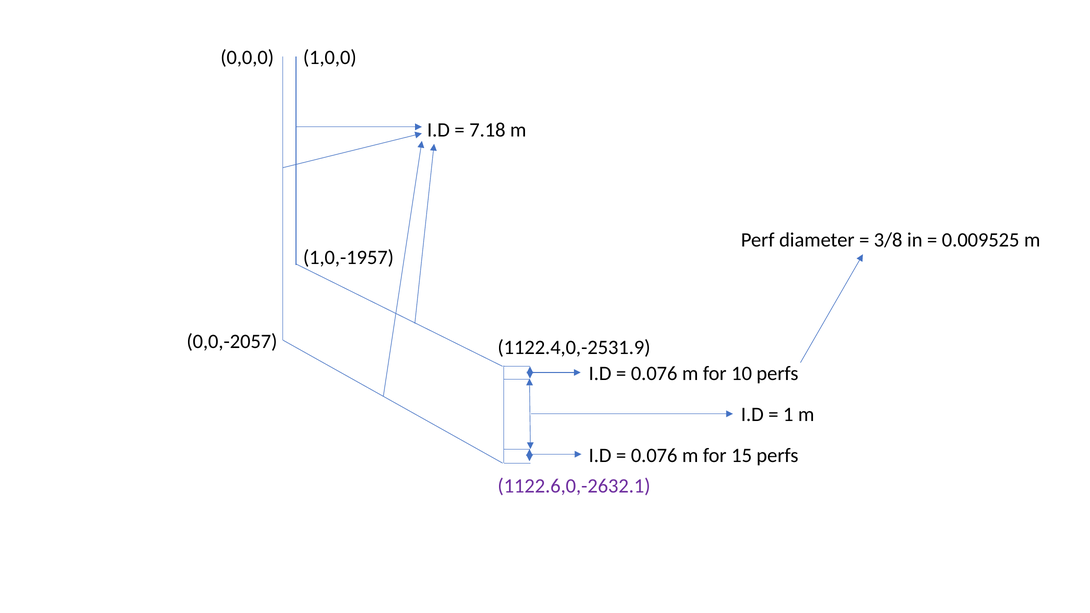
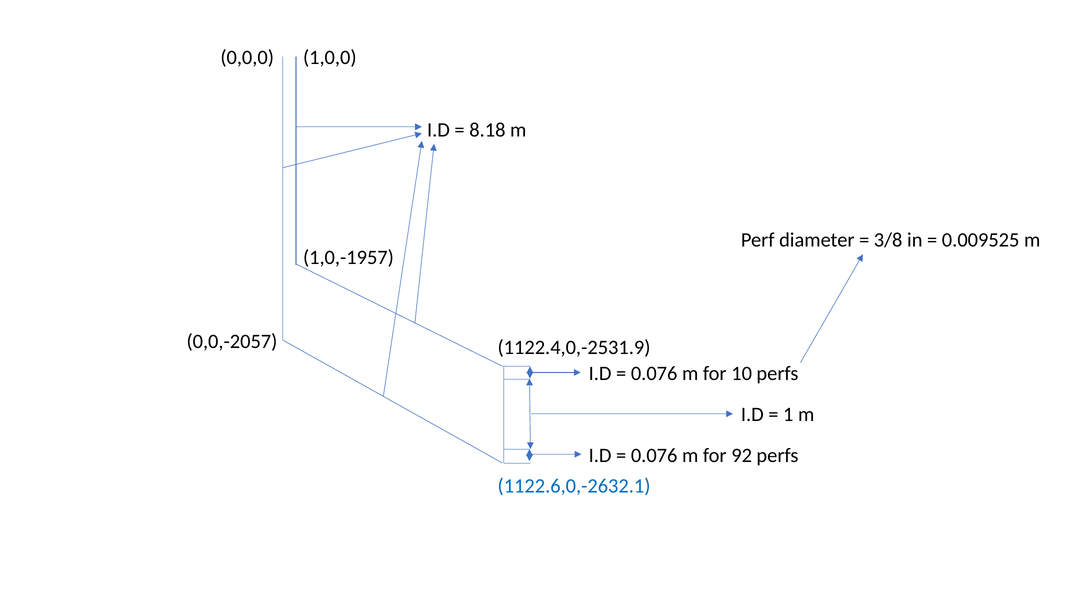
7.18: 7.18 -> 8.18 (487, 130)
15: 15 -> 92 (742, 455)
1122.6,0,-2632.1 colour: purple -> blue (574, 486)
